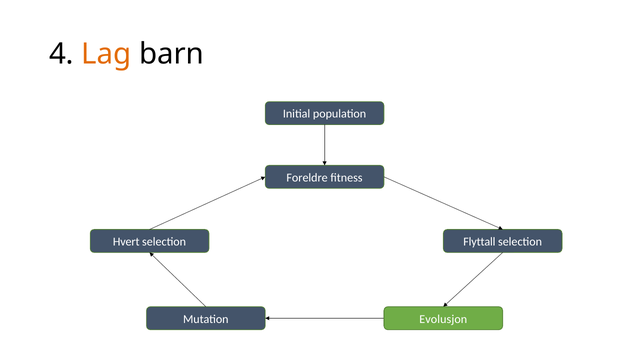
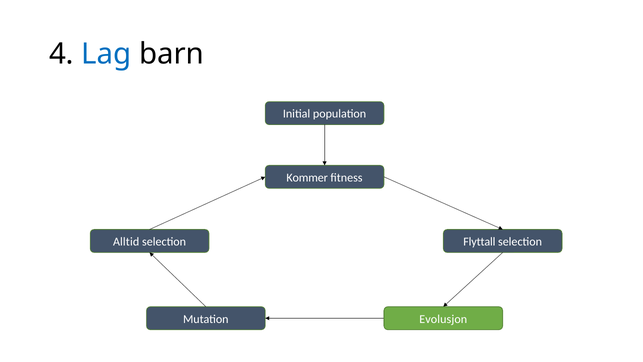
Lag colour: orange -> blue (106, 54)
Foreldre: Foreldre -> Kommer (307, 178)
Hvert: Hvert -> Alltid (126, 242)
